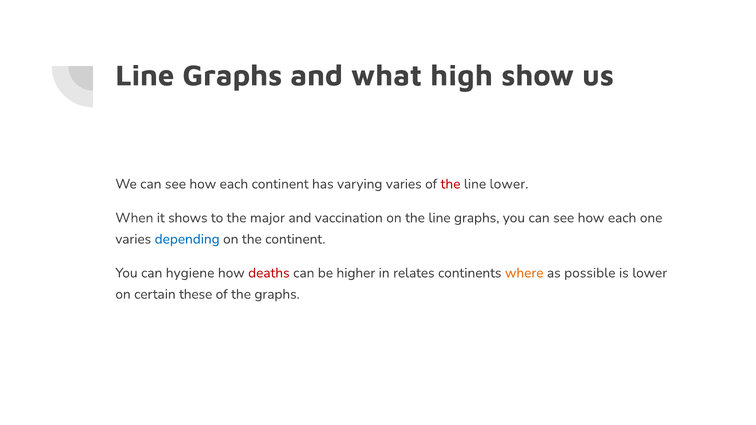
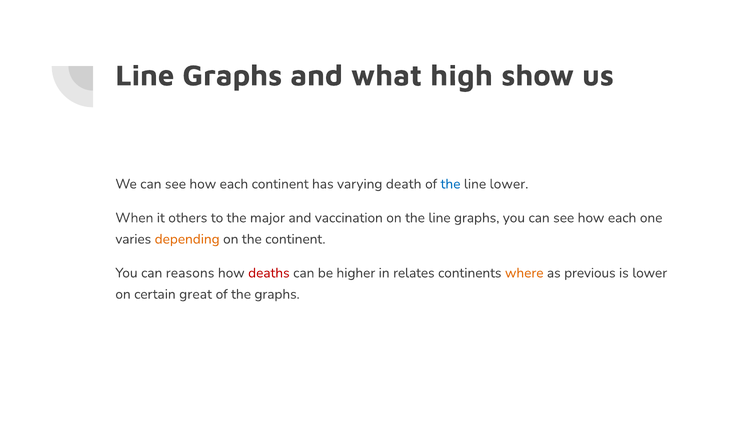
varying varies: varies -> death (404, 184)
the colour: red -> blue (451, 184)
shows: shows -> others (188, 218)
depending colour: blue -> orange (187, 239)
hygiene: hygiene -> reasons (190, 273)
possible: possible -> previous (590, 273)
these: these -> great (196, 294)
